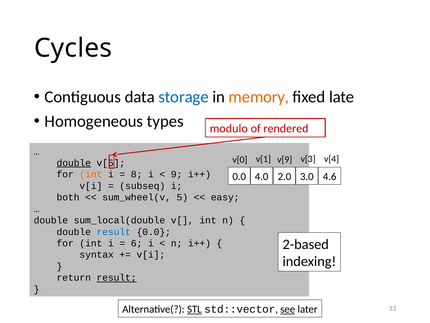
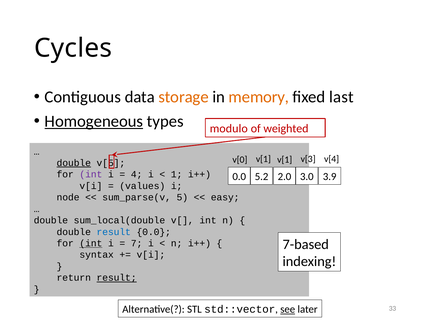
storage colour: blue -> orange (184, 97)
late: late -> last (342, 97)
Homogeneous underline: none -> present (94, 121)
rendered: rendered -> weighted (286, 128)
v[1 v[9: v[9 -> v[1 (285, 160)
int colour: orange -> purple (91, 174)
8: 8 -> 4 (137, 174)
9: 9 -> 1 (177, 174)
4.0: 4.0 -> 5.2 (262, 176)
4.6: 4.6 -> 3.9 (330, 176)
subseq: subseq -> values (142, 186)
both: both -> node (68, 197)
sum_wheel(v: sum_wheel(v -> sum_parse(v (137, 197)
2-based: 2-based -> 7-based (306, 244)
int underline: none -> present (91, 243)
6: 6 -> 7 (137, 243)
STL underline: present -> none (194, 309)
